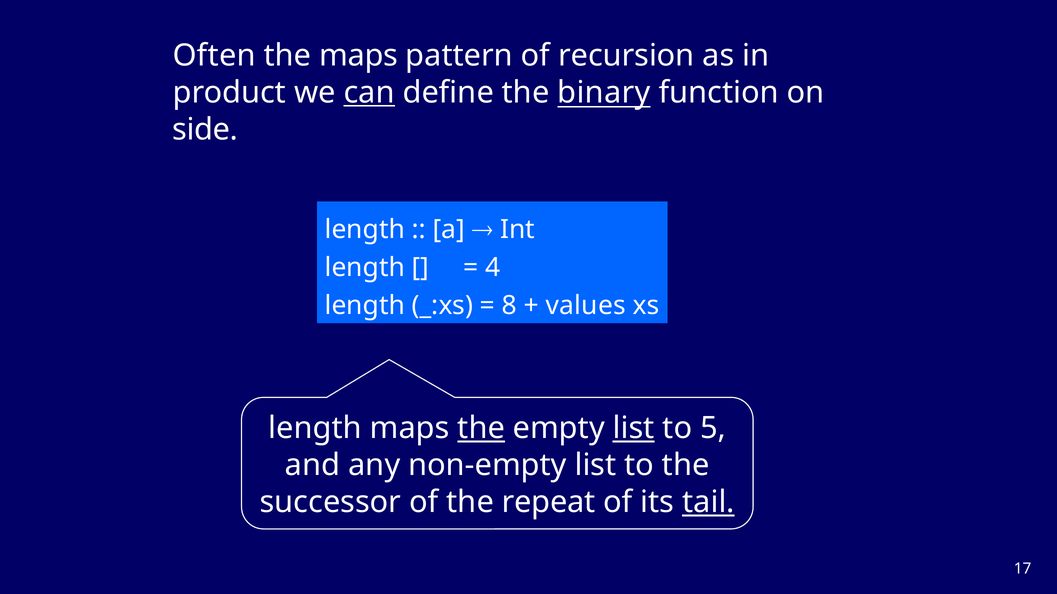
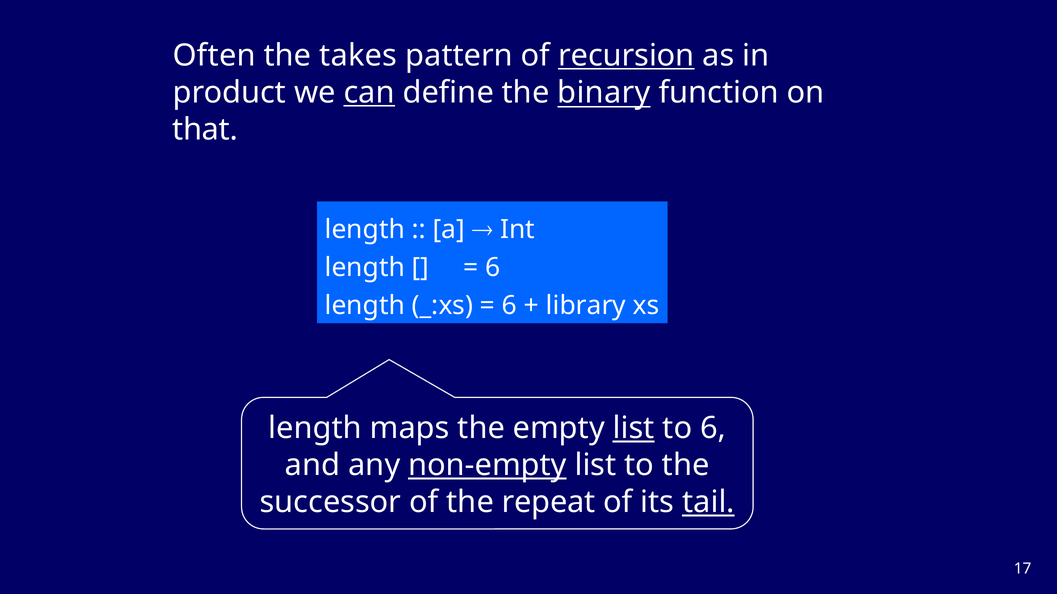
the maps: maps -> takes (358, 56)
recursion underline: none -> present (626, 56)
side: side -> that (205, 130)
4: 4 -> 6 (493, 268)
8: 8 -> 6 (509, 306)
values: values -> library (586, 306)
the underline: present -> none (481, 429)
to 5: 5 -> 6 (713, 429)
non-empty underline: none -> present (487, 466)
